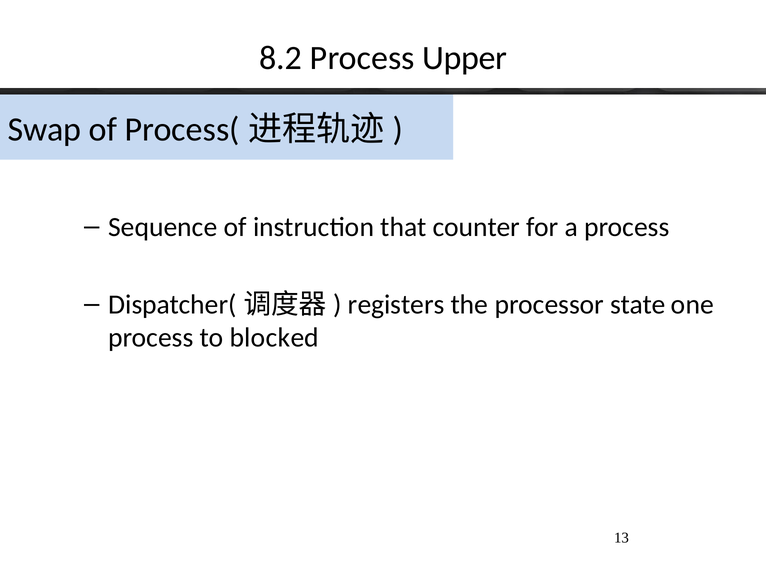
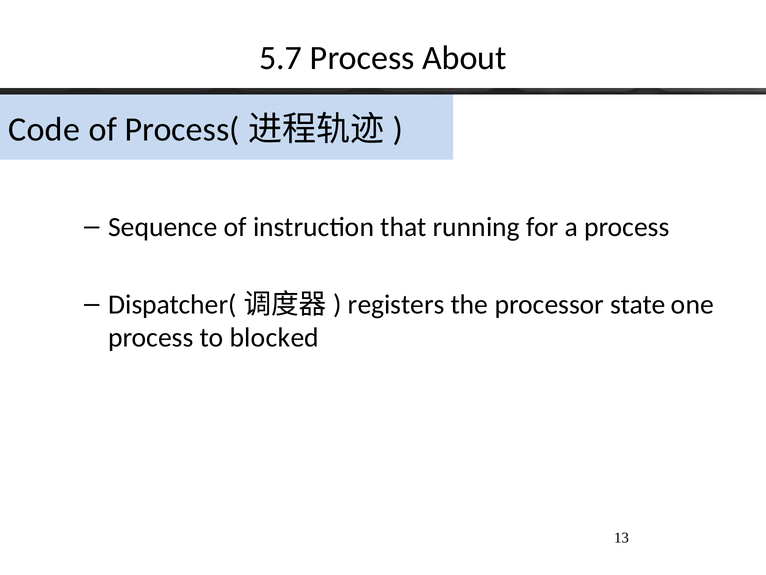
8.2: 8.2 -> 5.7 (281, 58)
Upper: Upper -> About (464, 58)
Swap: Swap -> Code (44, 129)
counter: counter -> running (476, 227)
